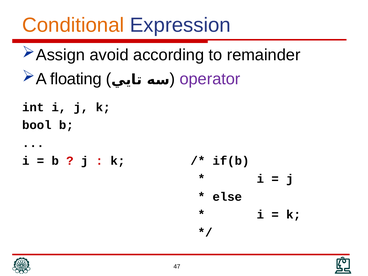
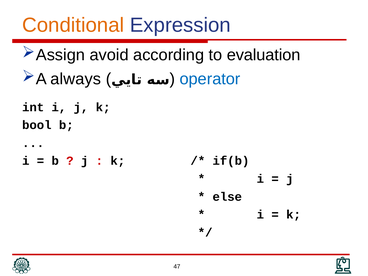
remainder: remainder -> evaluation (264, 55)
floating: floating -> always (76, 79)
operator colour: purple -> blue (210, 79)
